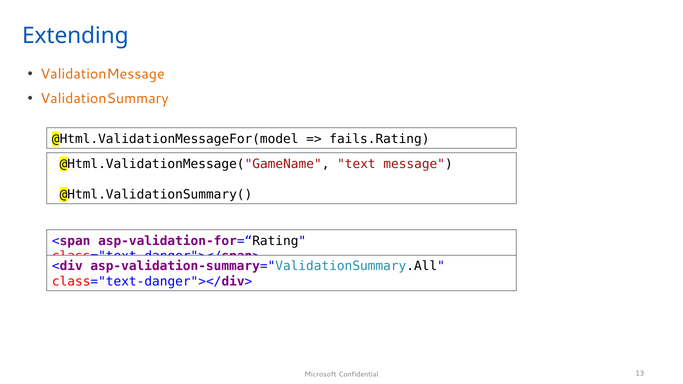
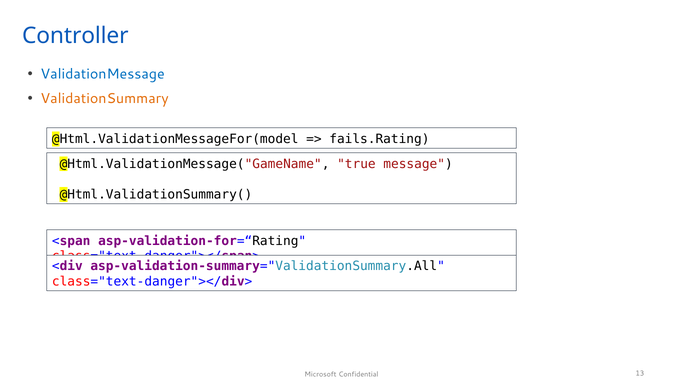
Extending: Extending -> Controller (75, 36)
ValidationMessage colour: orange -> blue (103, 74)
text: text -> true (356, 164)
